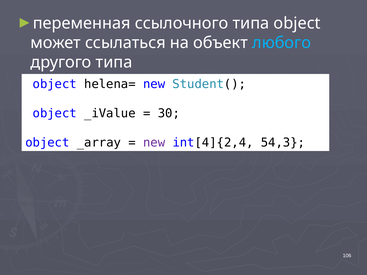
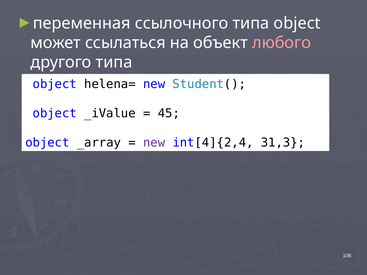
любого colour: light blue -> pink (282, 43)
30: 30 -> 45 (169, 113)
54,3: 54,3 -> 31,3 (283, 143)
